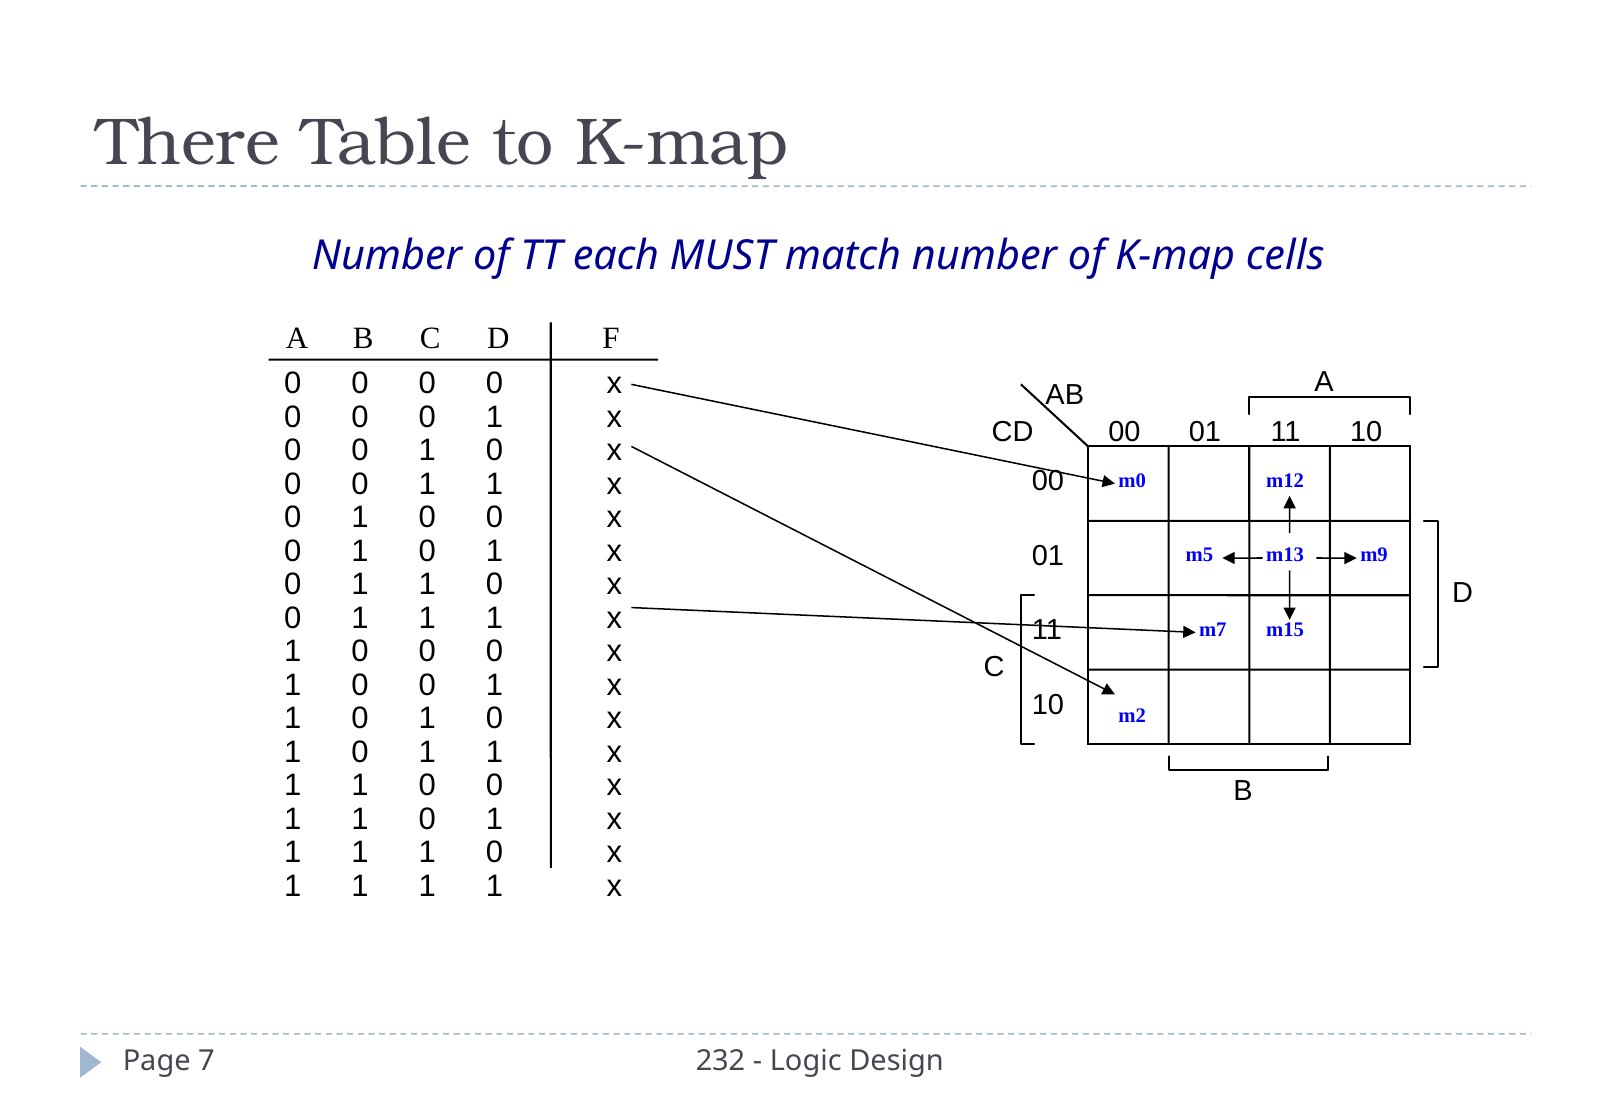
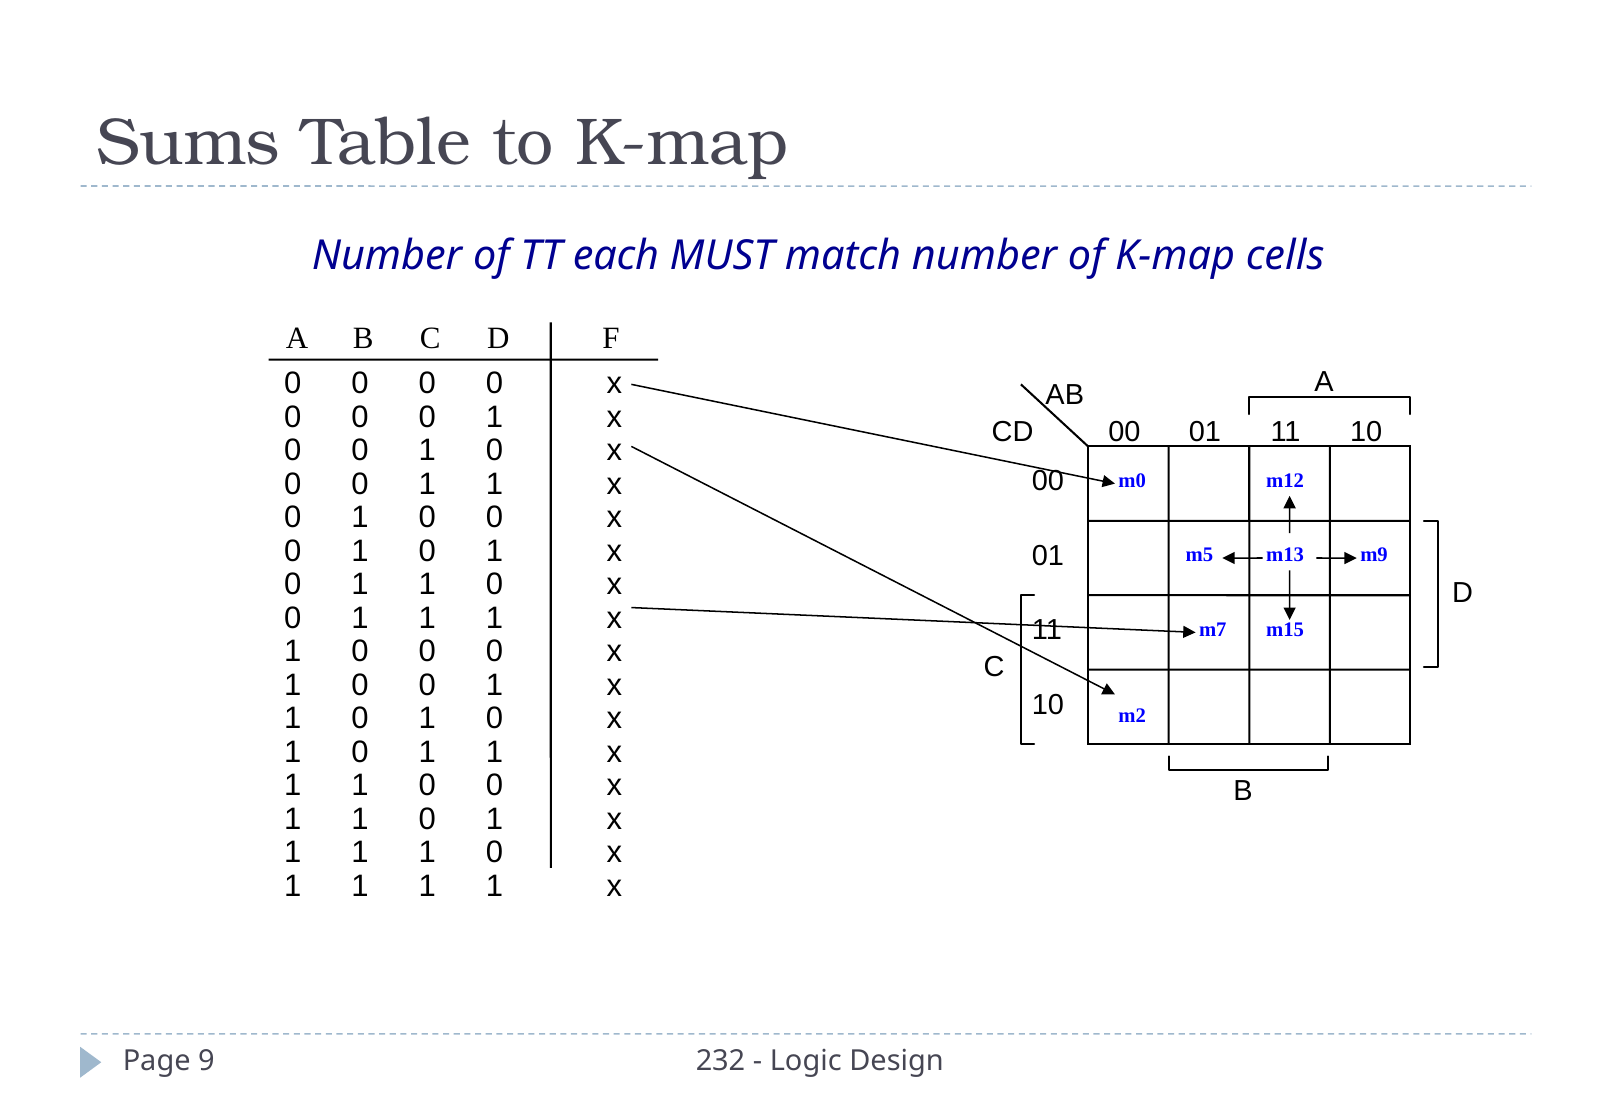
There: There -> Sums (188, 143)
7: 7 -> 9 (207, 1061)
